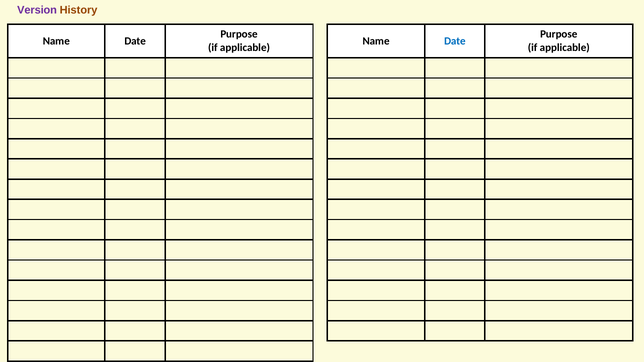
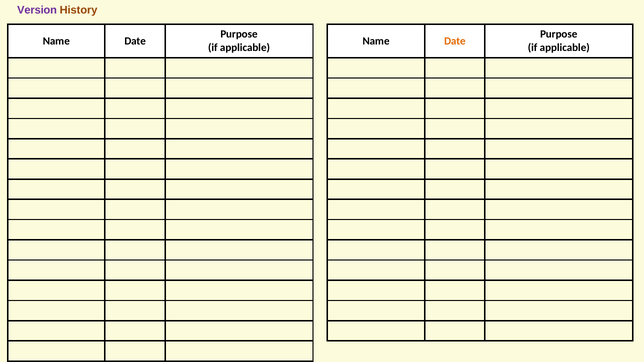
Date colour: blue -> orange (455, 41)
